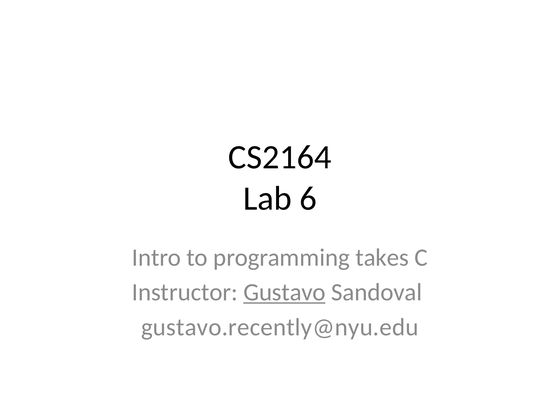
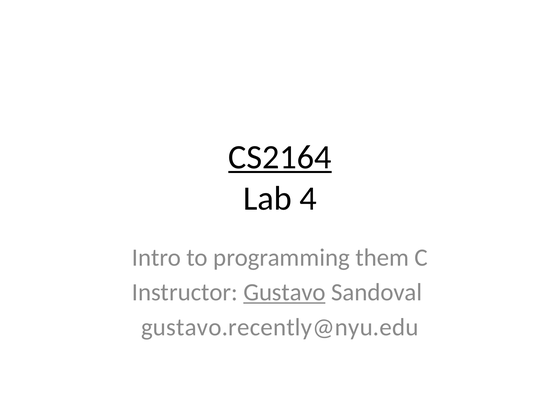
CS2164 underline: none -> present (280, 157)
6: 6 -> 4 (308, 198)
takes: takes -> them (382, 257)
